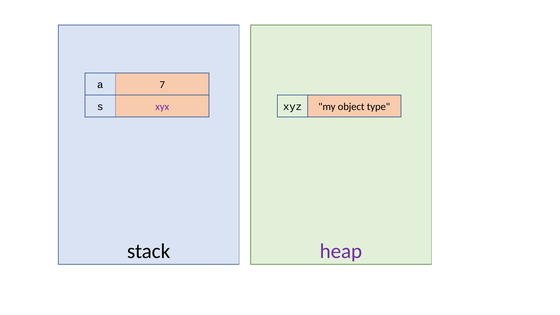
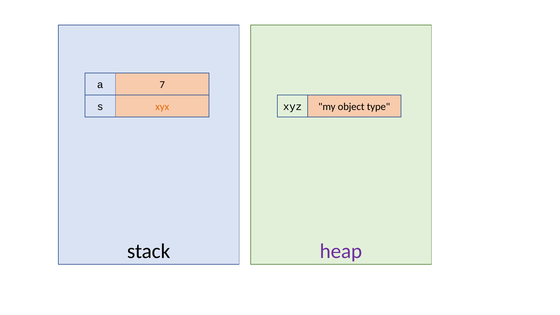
xyx colour: purple -> orange (162, 107)
